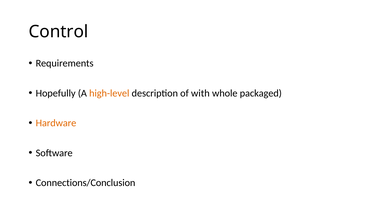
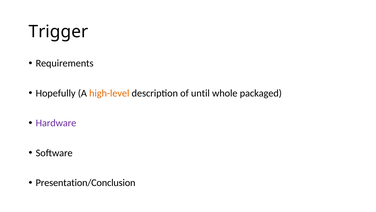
Control: Control -> Trigger (58, 32)
with: with -> until (200, 93)
Hardware colour: orange -> purple (56, 123)
Connections/Conclusion: Connections/Conclusion -> Presentation/Conclusion (86, 182)
